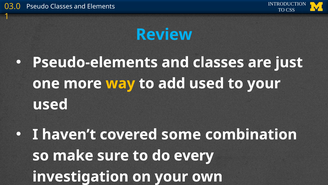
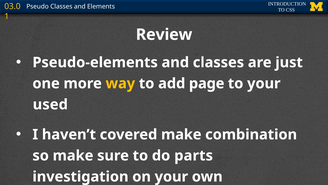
Review colour: light blue -> white (164, 34)
add used: used -> page (207, 83)
covered some: some -> make (181, 134)
every: every -> parts (194, 155)
